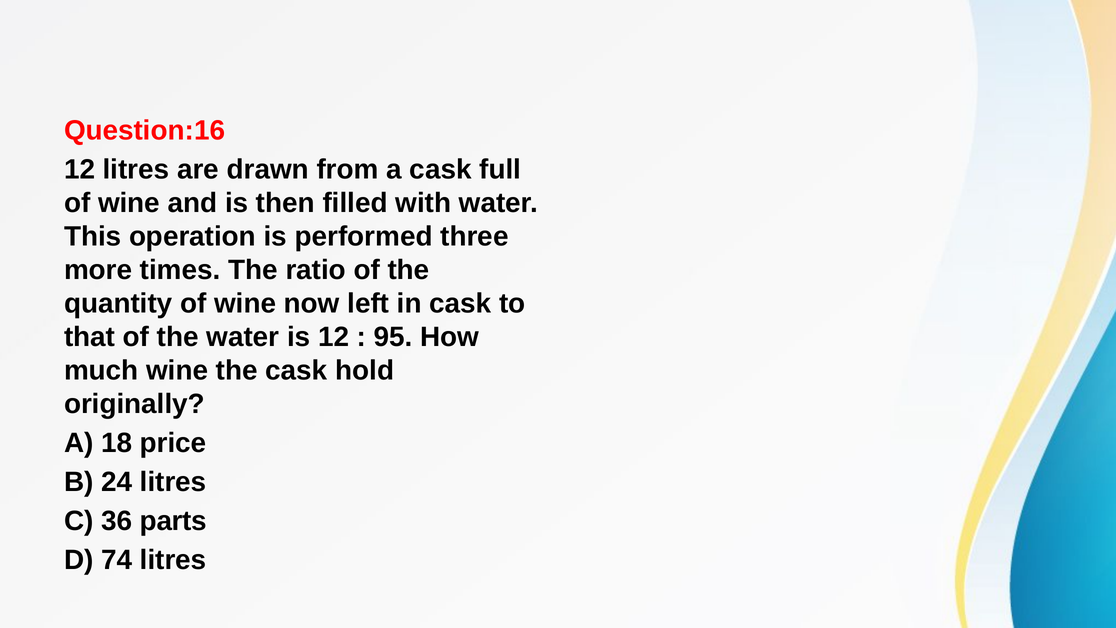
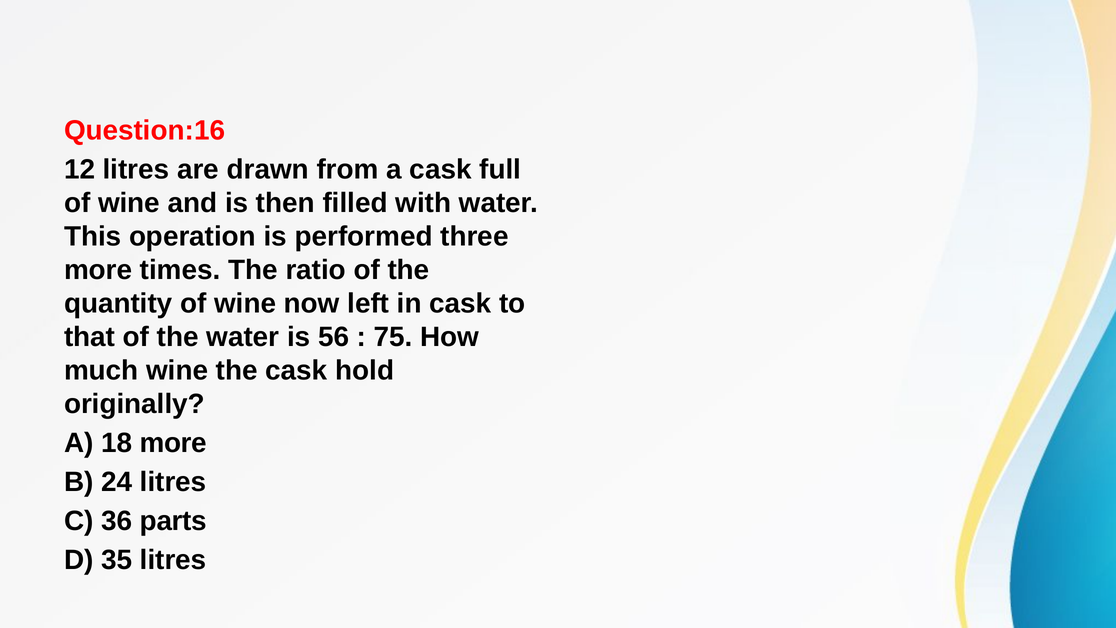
is 12: 12 -> 56 (334, 337)
95: 95 -> 75 (393, 337)
18 price: price -> more (173, 443)
74: 74 -> 35 (117, 560)
